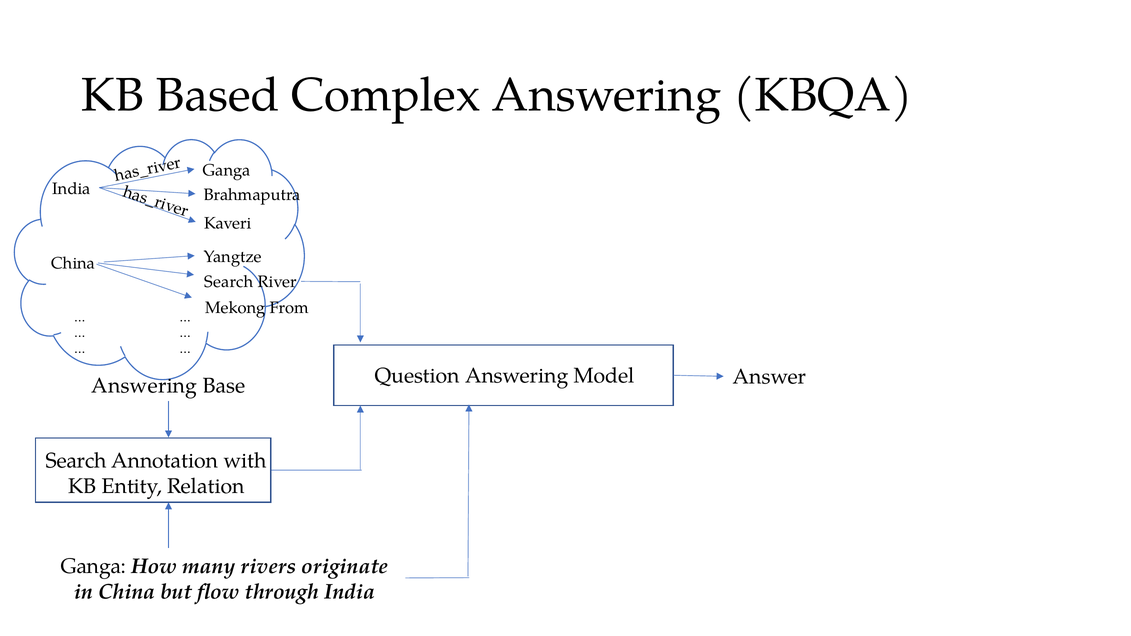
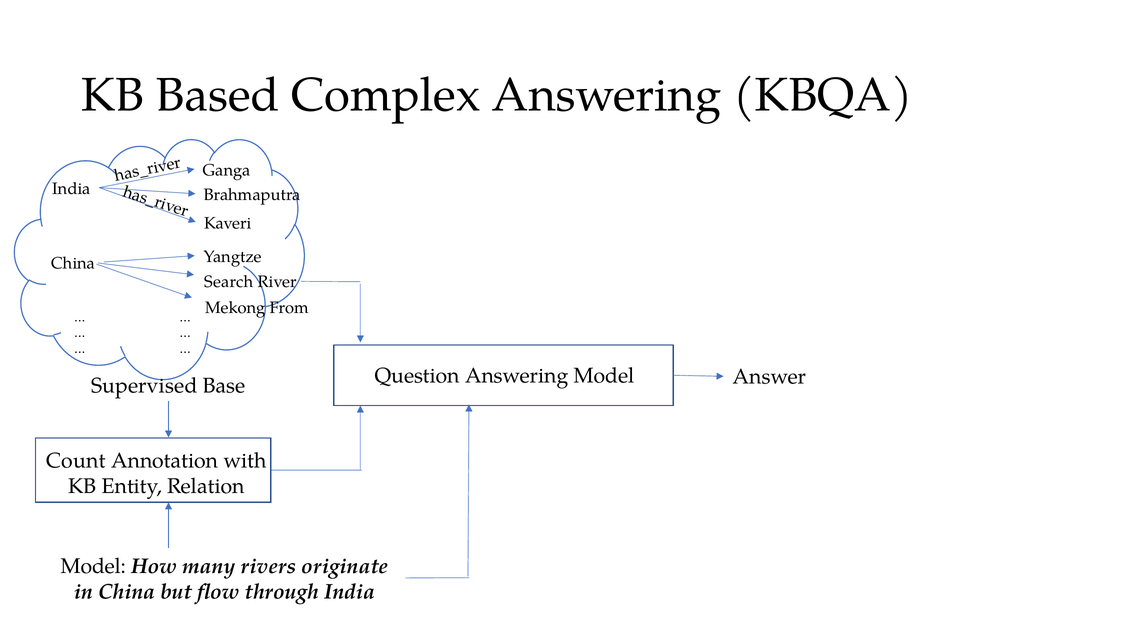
Answering: Answering -> Supervised (144, 386)
Search: Search -> Count (76, 461)
Ganga: Ganga -> Model (93, 567)
